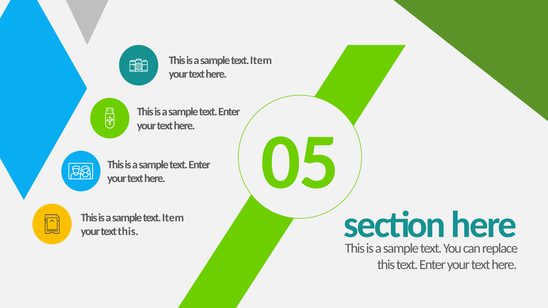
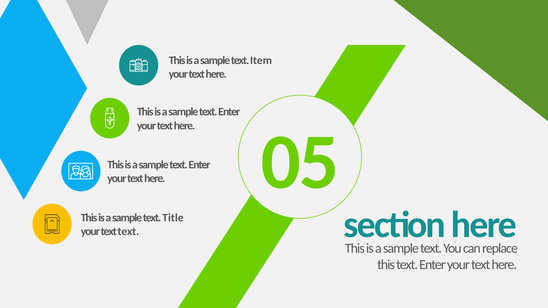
Item: Item -> Title (173, 218)
text this: this -> text (128, 232)
